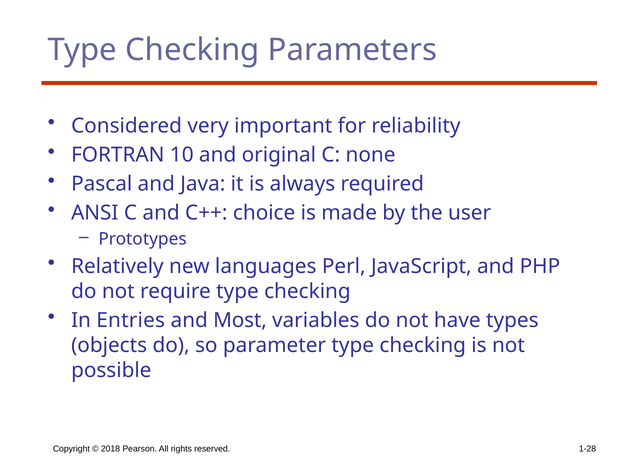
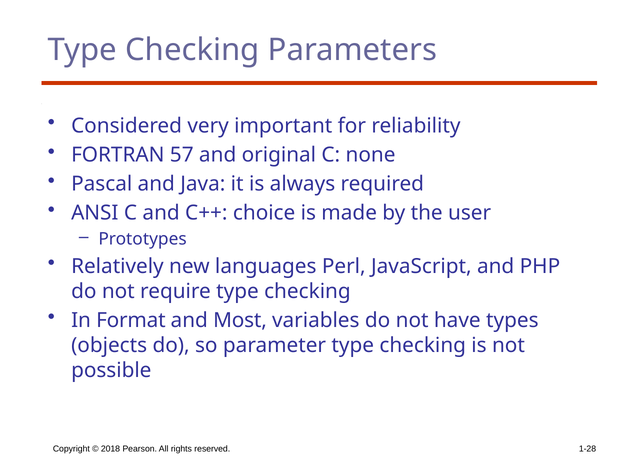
10: 10 -> 57 (182, 155)
Entries: Entries -> Format (131, 321)
